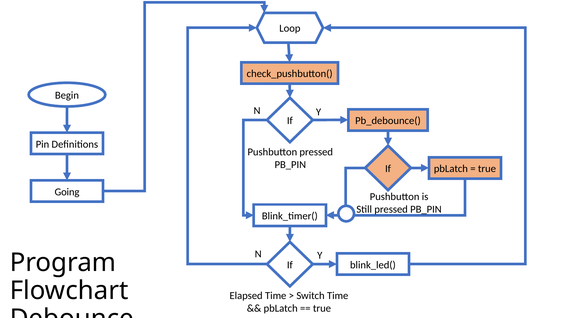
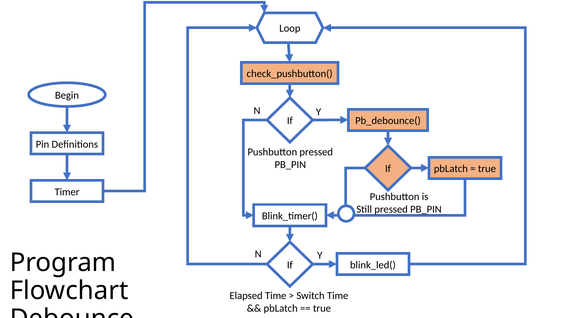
Going: Going -> Timer (67, 192)
